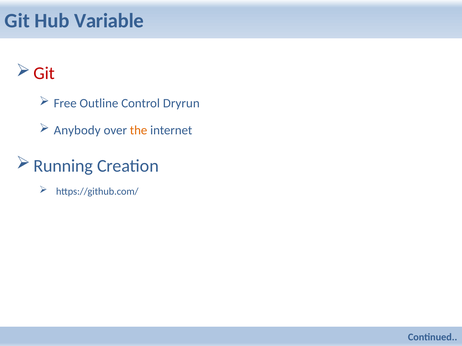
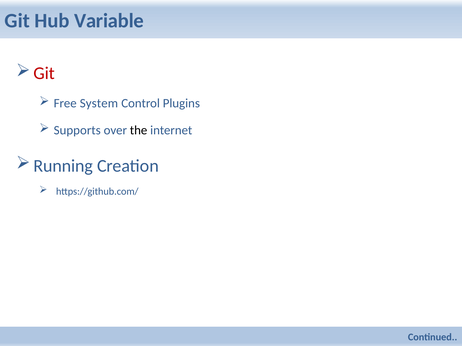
Outline: Outline -> System (99, 103)
Dryrun: Dryrun -> Plugins (181, 103)
Anybody: Anybody -> Supports (77, 131)
the colour: orange -> black (139, 131)
